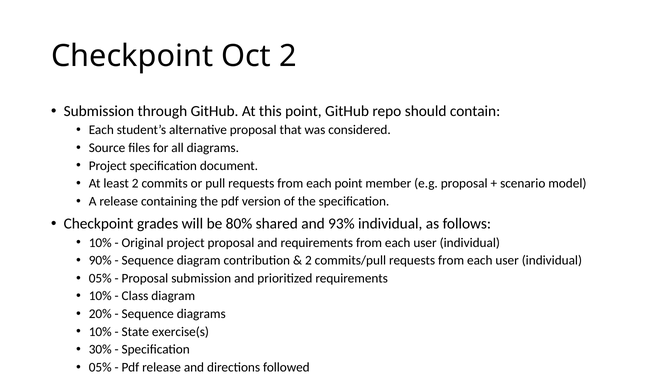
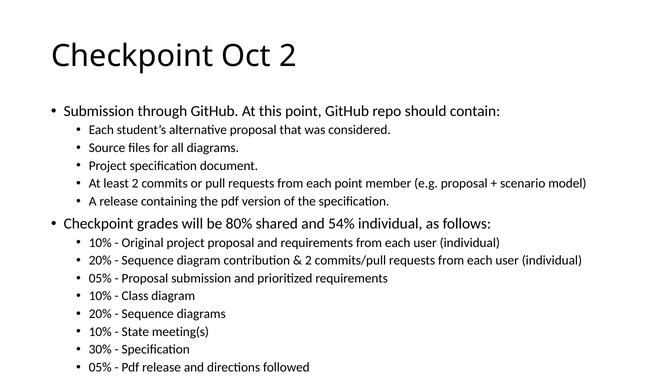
93%: 93% -> 54% (341, 224)
90%: 90% -> 20% (100, 260)
exercise(s: exercise(s -> meeting(s (180, 332)
